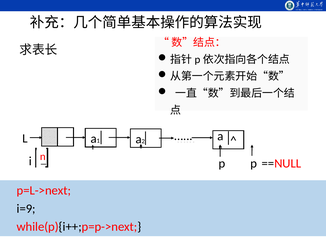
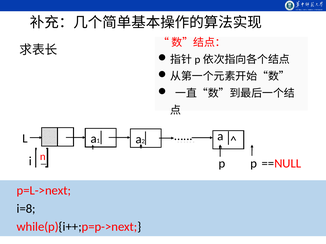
i=9: i=9 -> i=8 (26, 209)
